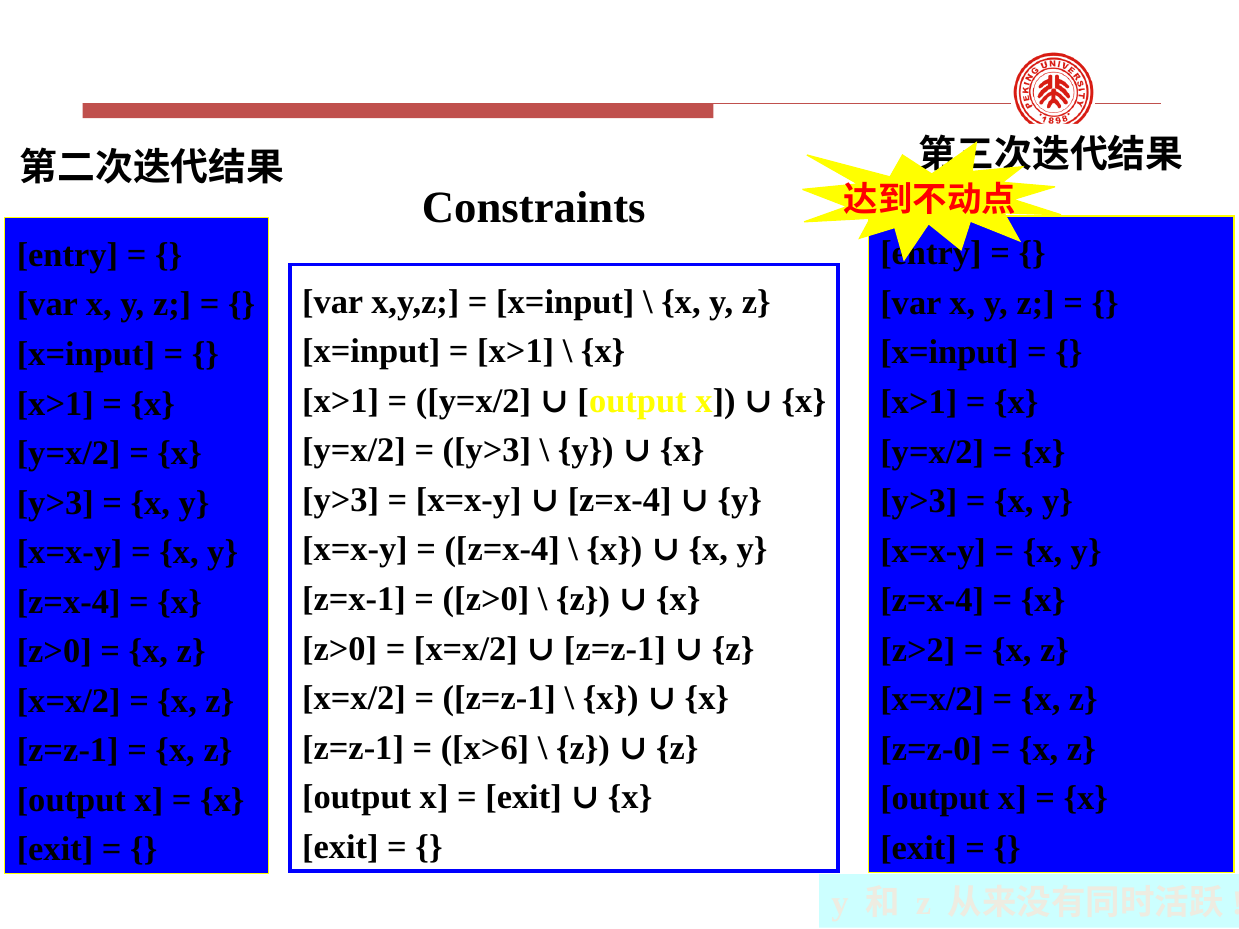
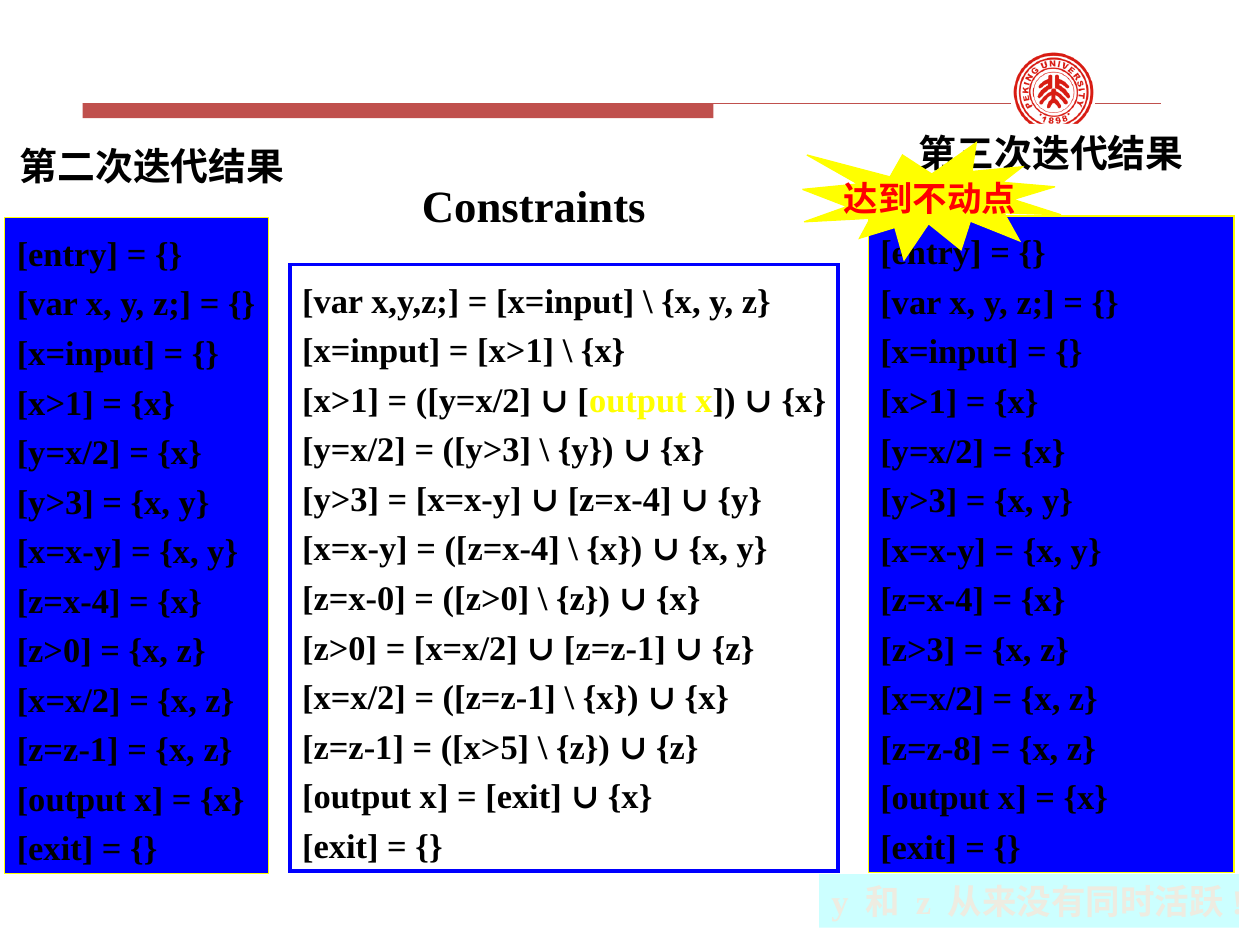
z=x-1: z=x-1 -> z=x-0 (354, 599)
z>2: z>2 -> z>3 (918, 650)
x>6: x>6 -> x>5 (485, 748)
z=z-0: z=z-0 -> z=z-8 (931, 749)
